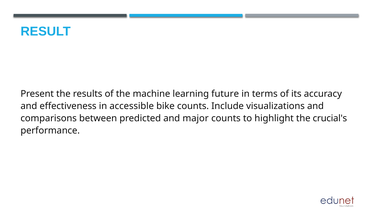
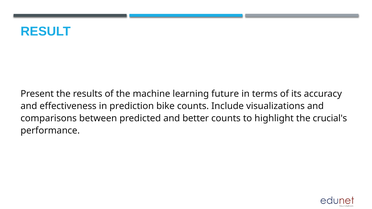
accessible: accessible -> prediction (132, 106)
major: major -> better (196, 118)
